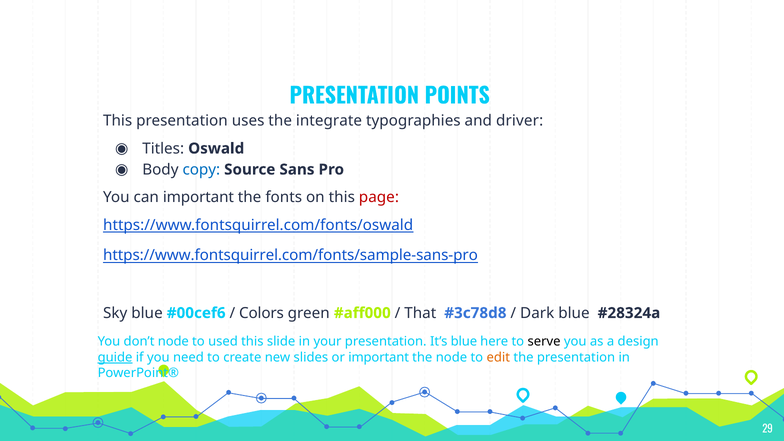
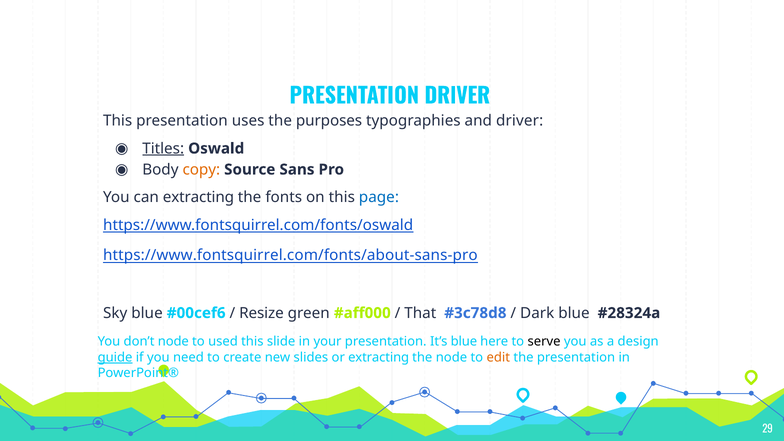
PRESENTATION POINTS: POINTS -> DRIVER (457, 96)
integrate: integrate -> purposes (329, 121)
Titles underline: none -> present (163, 149)
copy colour: blue -> orange (201, 170)
can important: important -> extracting (198, 197)
page colour: red -> blue (379, 197)
https://www.fontsquirrel.com/fonts/sample-sans-pro: https://www.fontsquirrel.com/fonts/sample-sans-pro -> https://www.fontsquirrel.com/fonts/about-sans-pro (290, 255)
Colors: Colors -> Resize (261, 313)
or important: important -> extracting (379, 357)
